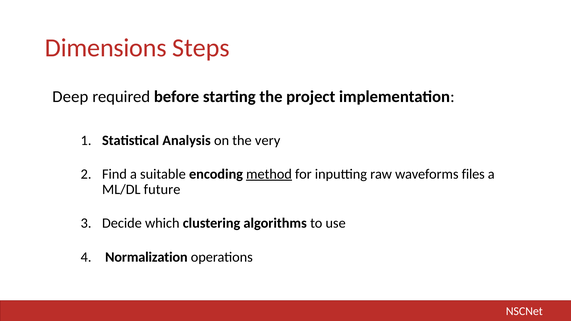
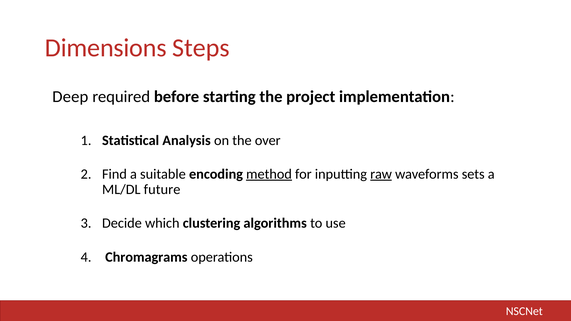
very: very -> over (268, 140)
raw underline: none -> present (381, 174)
files: files -> sets (473, 174)
Normalization: Normalization -> Chromagrams (146, 257)
